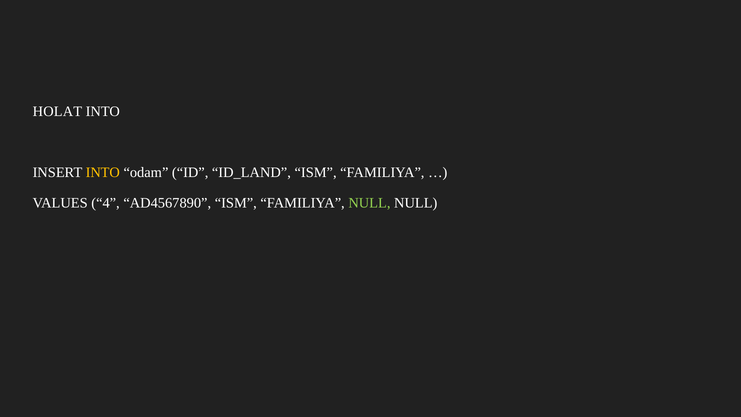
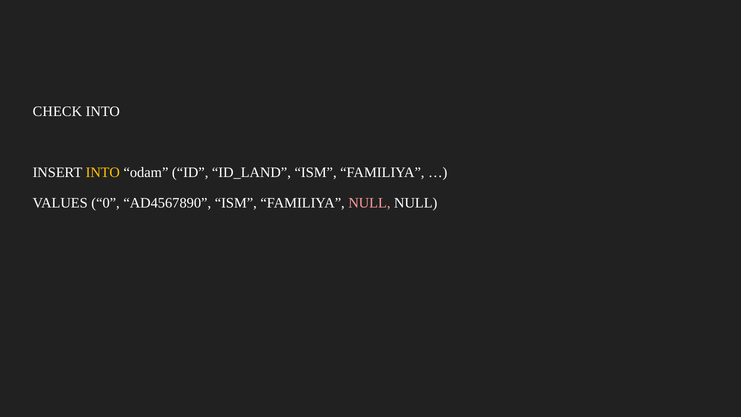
HOLAT: HOLAT -> CHECK (57, 111)
4: 4 -> 0 (106, 203)
NULL colour: light green -> pink (369, 203)
